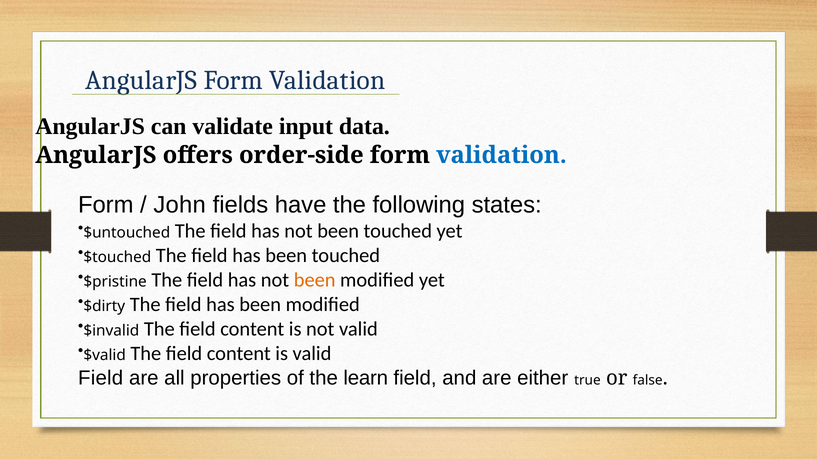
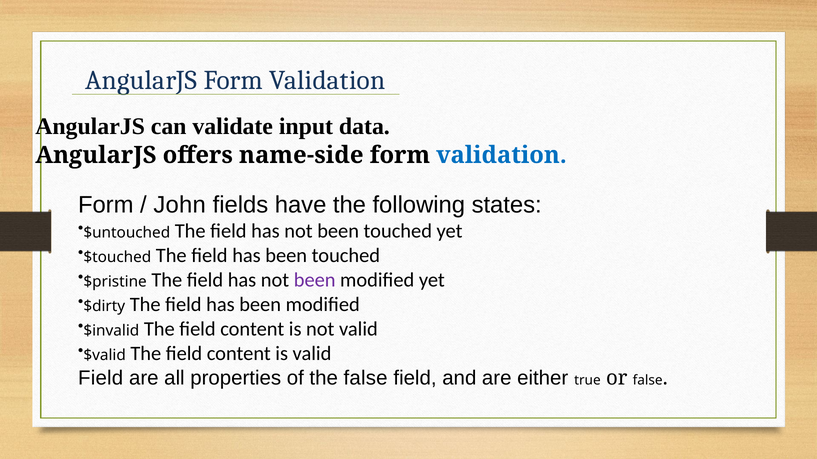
order-side: order-side -> name-side (301, 155)
been colour: orange -> purple (315, 280)
the learn: learn -> false (366, 378)
